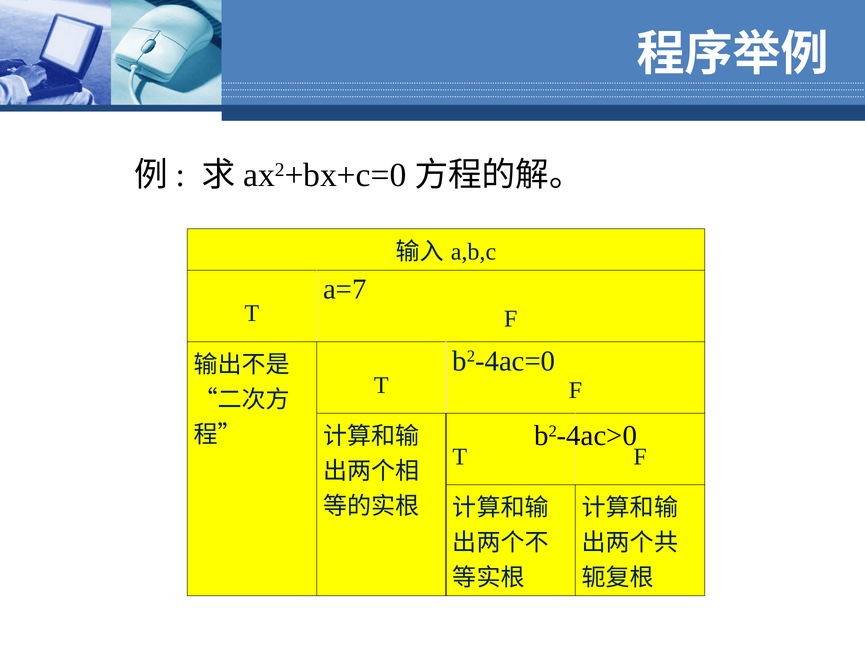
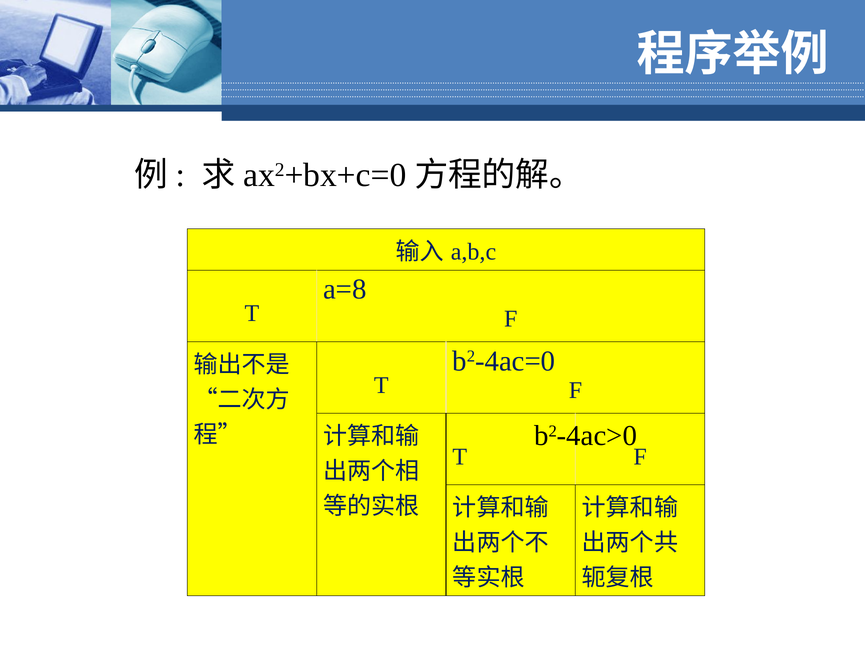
a=7: a=7 -> a=8 (345, 290)
